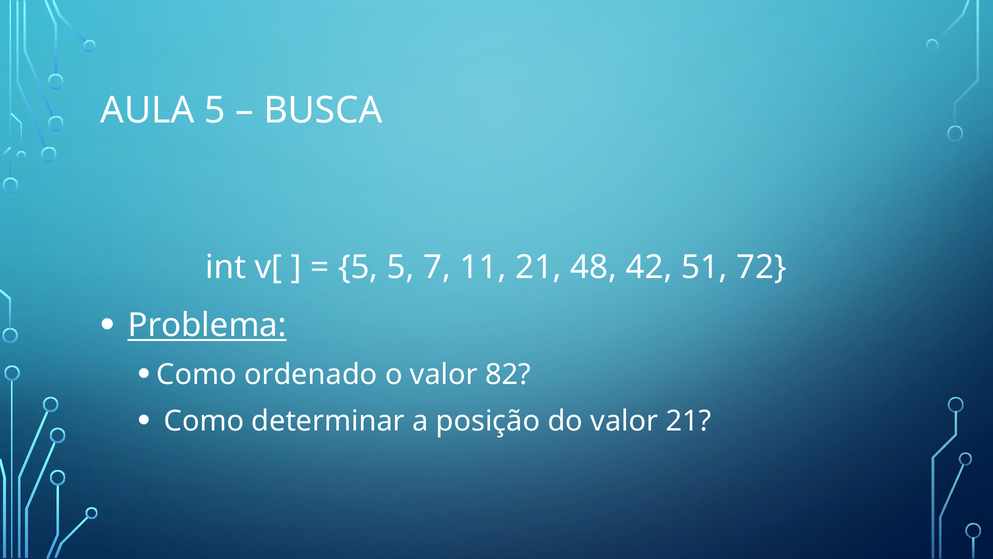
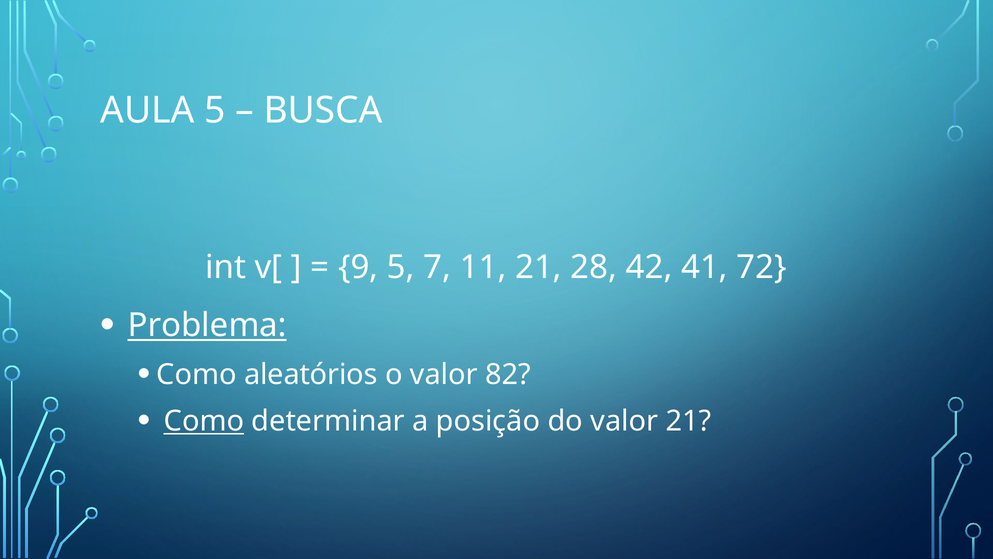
5: 5 -> 9 (358, 267)
48: 48 -> 28 (594, 267)
51: 51 -> 41 (704, 267)
ordenado: ordenado -> aleatórios (311, 374)
Como underline: none -> present (204, 421)
